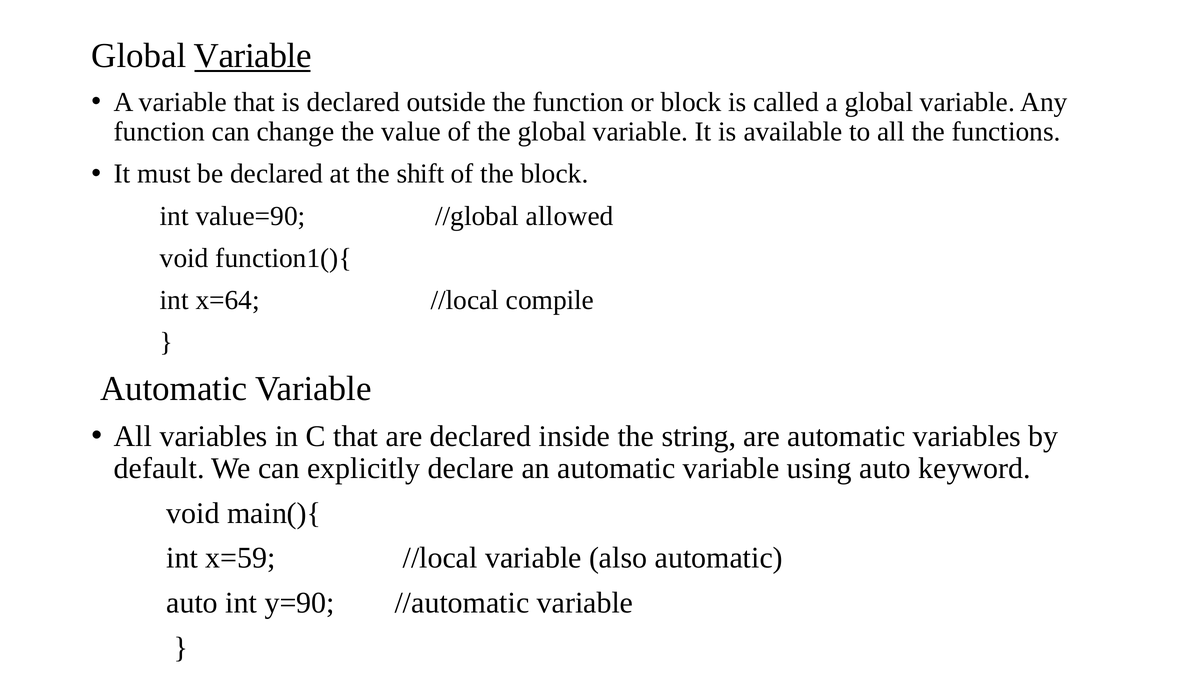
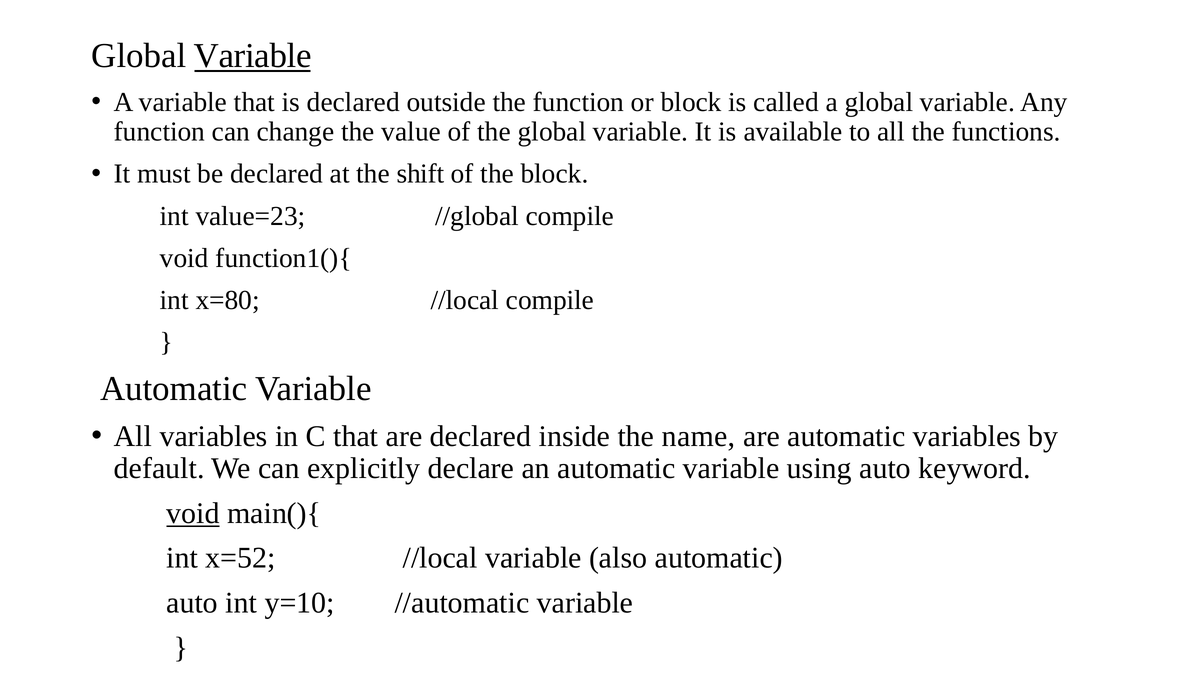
value=90: value=90 -> value=23 (250, 216)
//global allowed: allowed -> compile (570, 216)
x=64: x=64 -> x=80 (228, 300)
string: string -> name (699, 436)
void underline: none -> present (193, 514)
x=59: x=59 -> x=52 (241, 558)
y=90: y=90 -> y=10 (300, 603)
